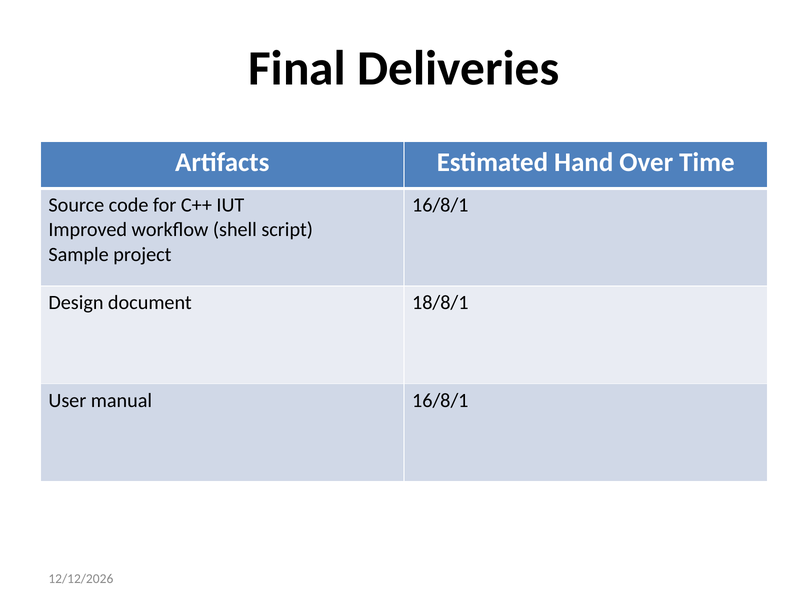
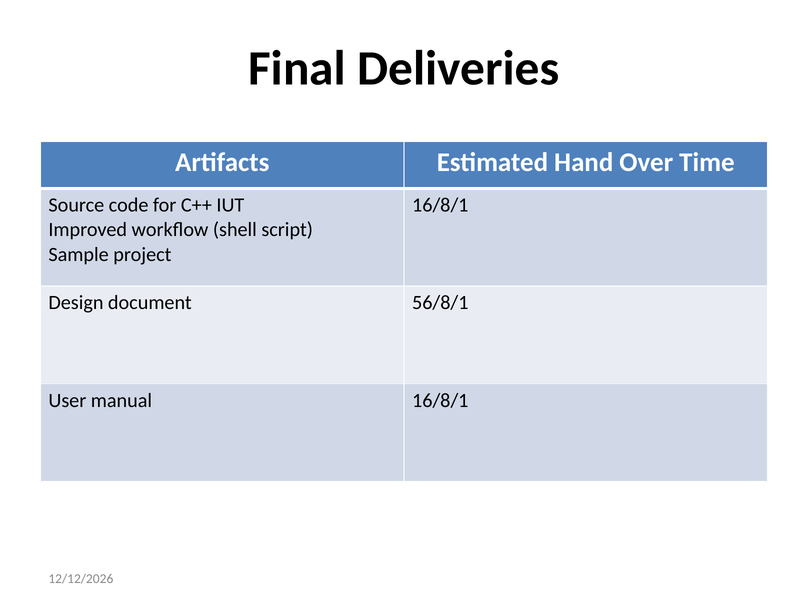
18/8/1: 18/8/1 -> 56/8/1 (440, 303)
